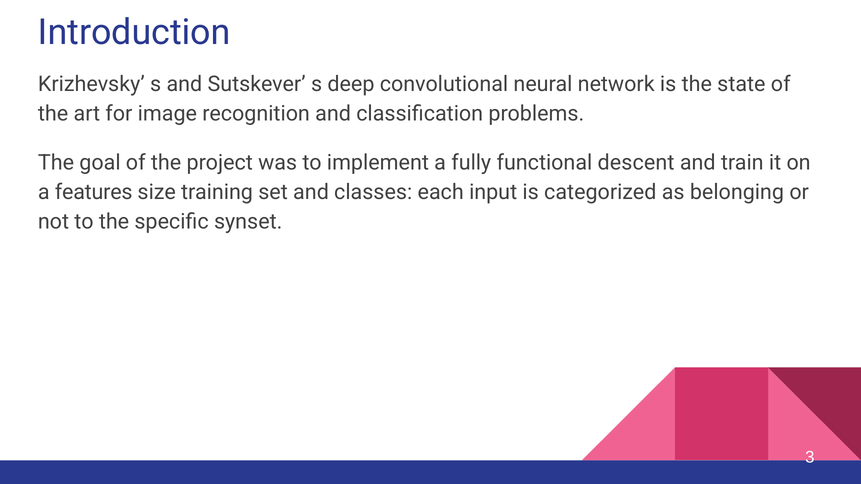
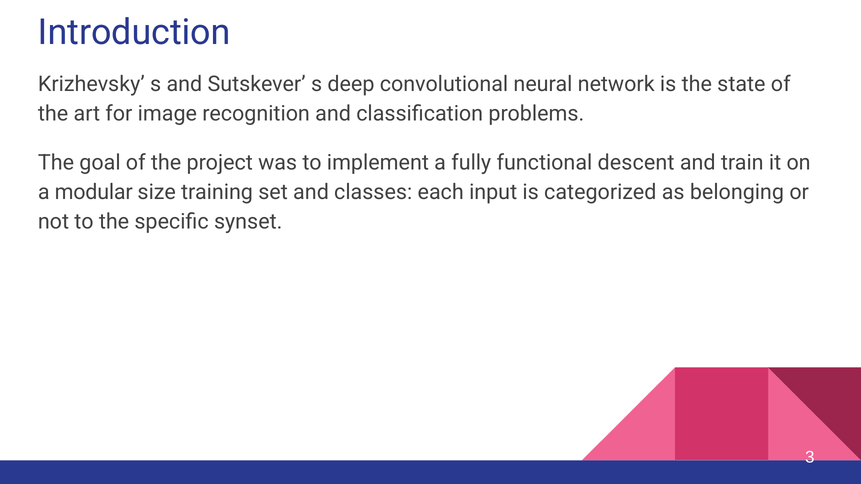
features: features -> modular (94, 192)
